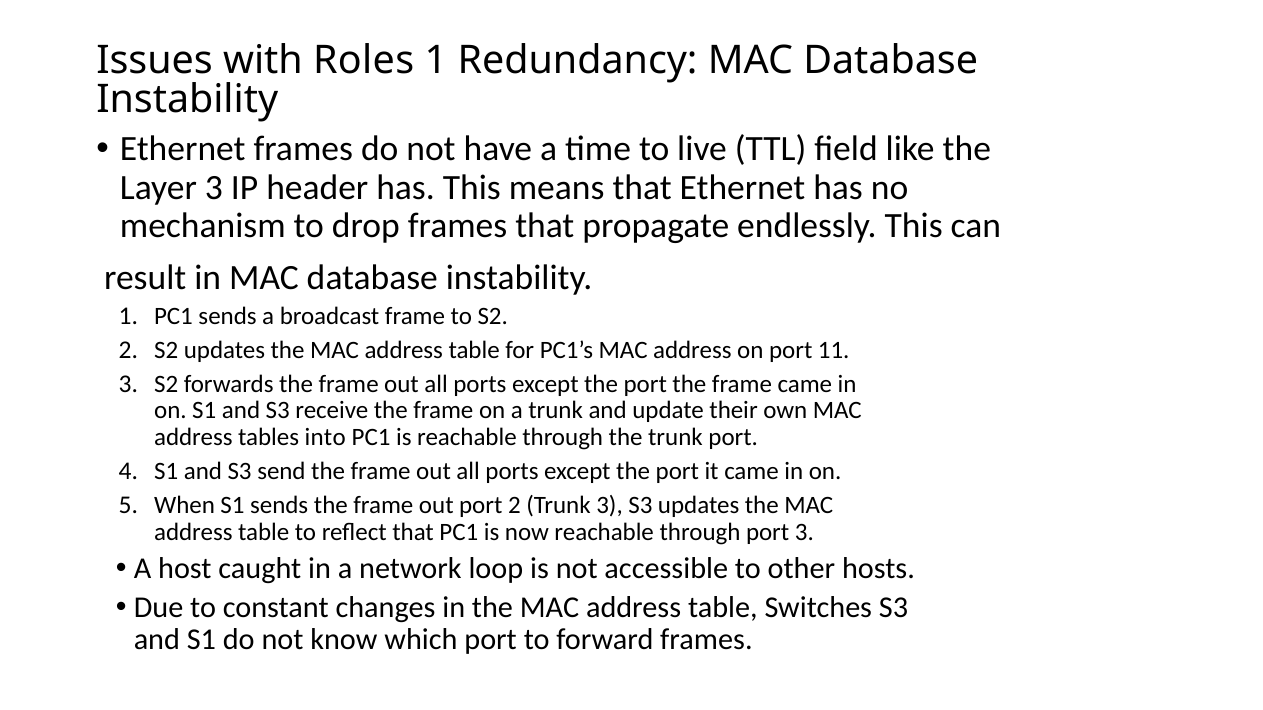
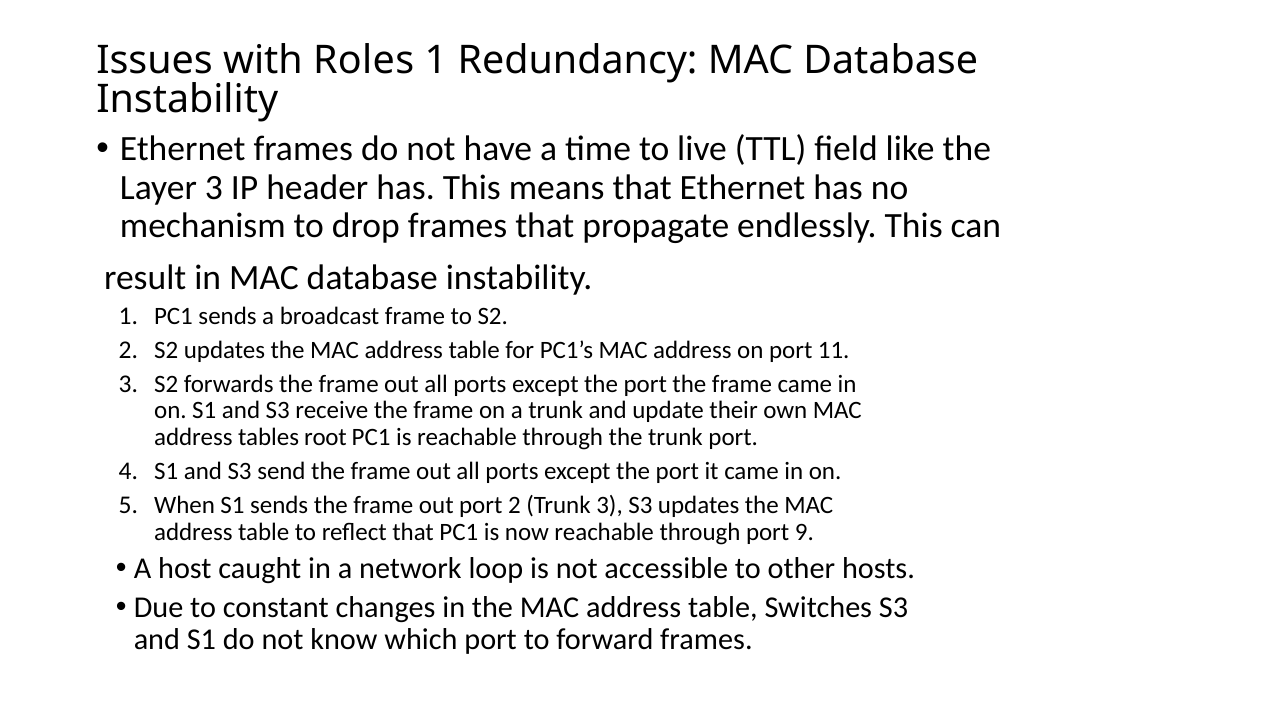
into: into -> root (325, 438)
port 3: 3 -> 9 (804, 532)
